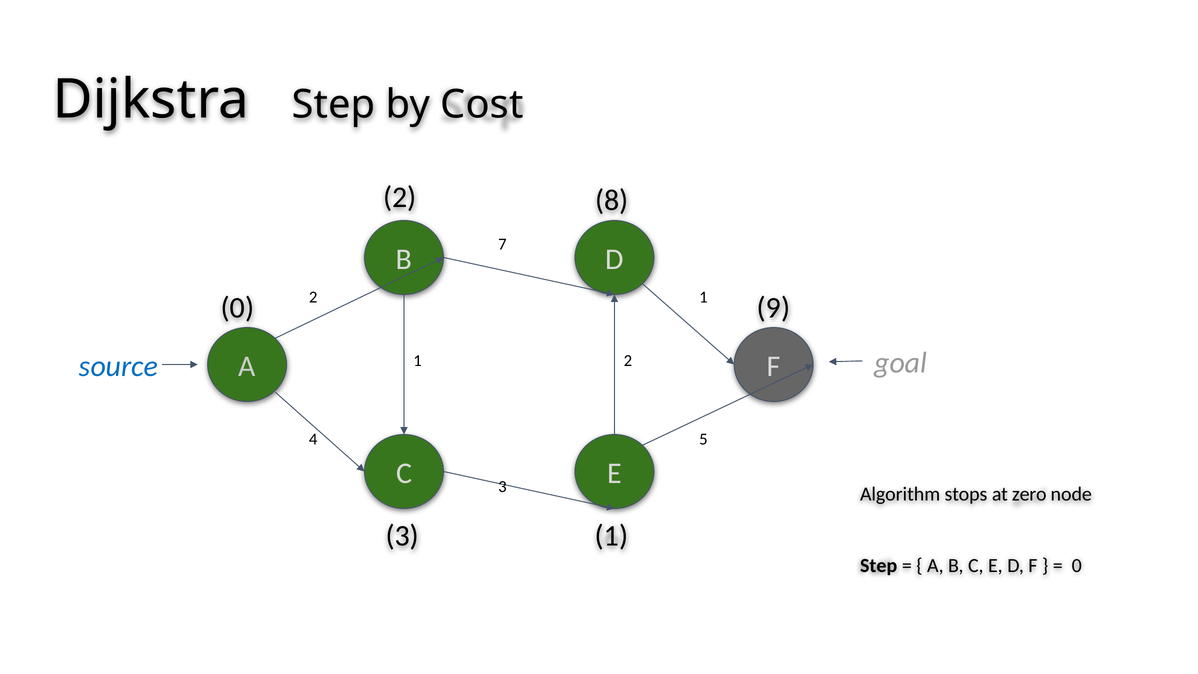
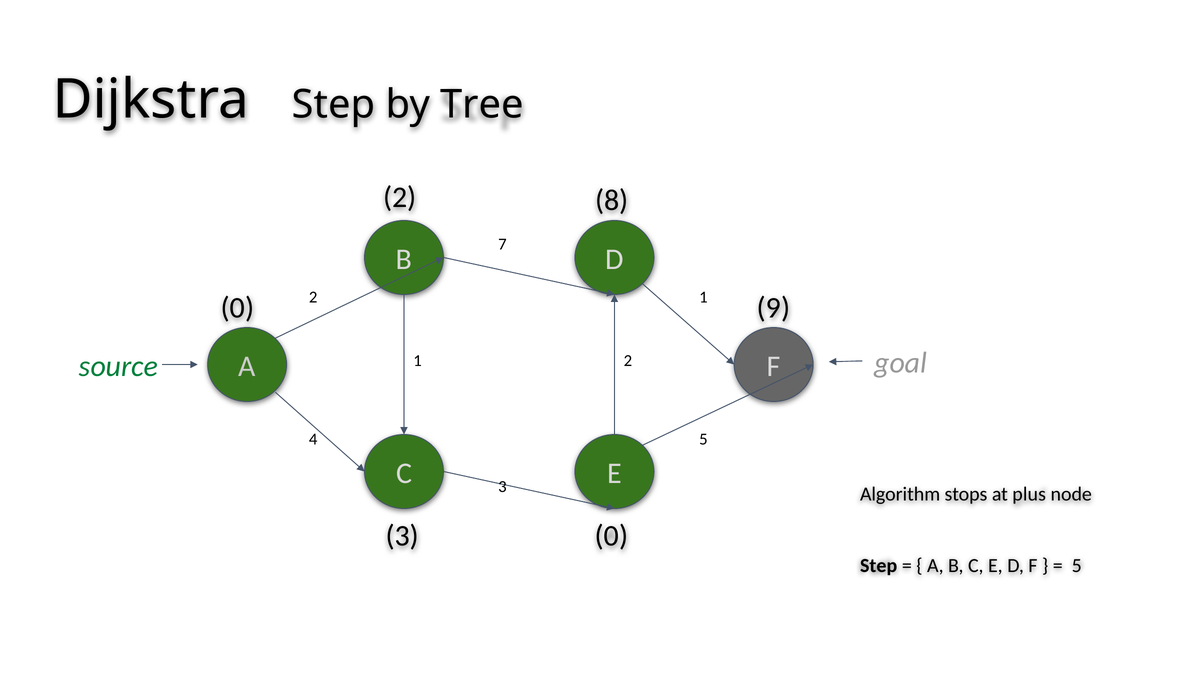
Cost: Cost -> Tree (482, 105)
source colour: blue -> green (118, 366)
zero: zero -> plus (1029, 494)
3 1: 1 -> 0 (611, 536)
0: 0 -> 5 (1077, 566)
